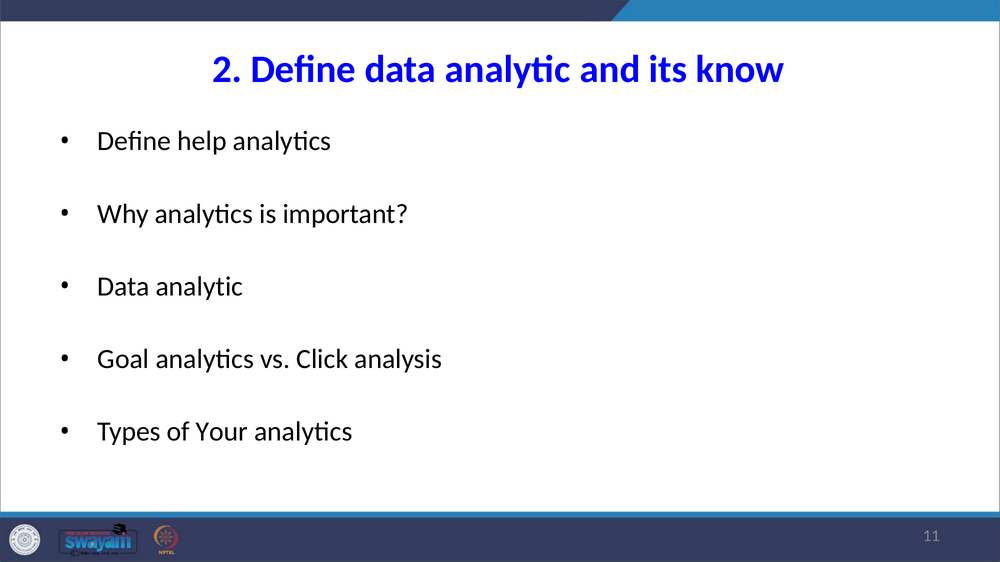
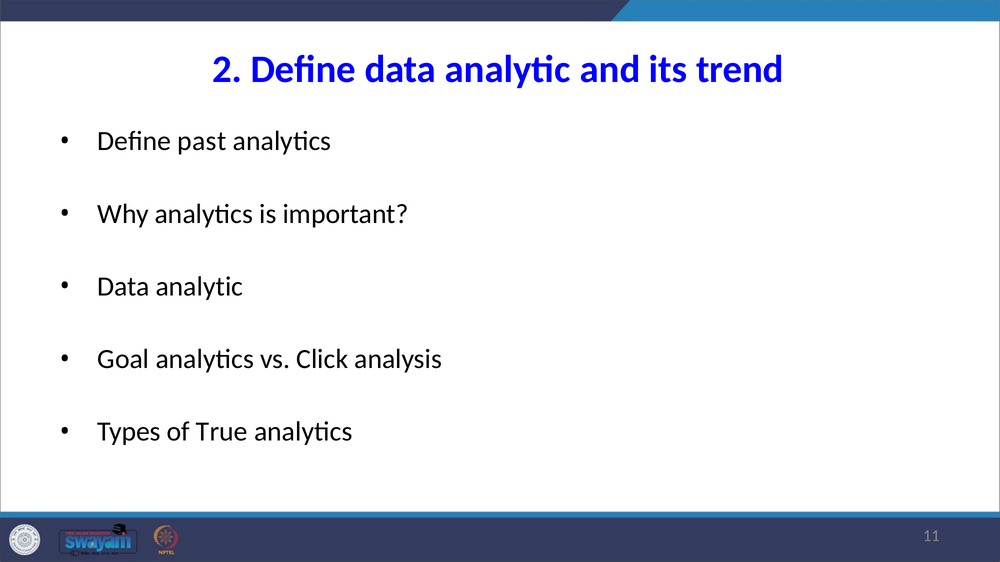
know: know -> trend (740, 70)
help: help -> past (202, 141)
Your: Your -> True (222, 432)
